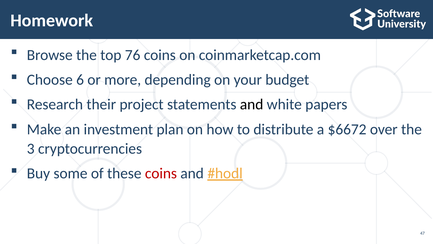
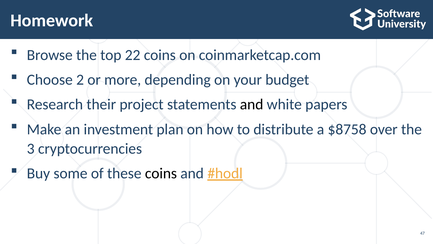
76: 76 -> 22 (133, 55)
6: 6 -> 2 (80, 80)
$6672: $6672 -> $8758 (347, 129)
coins colour: red -> black (161, 173)
